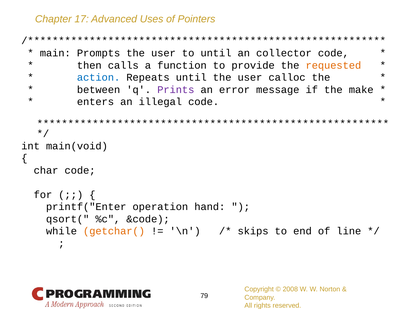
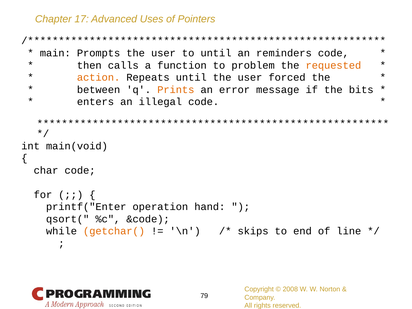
collector: collector -> reminders (284, 53)
provide: provide -> problem (253, 65)
action colour: blue -> orange (99, 77)
calloc: calloc -> forced (287, 77)
Prints colour: purple -> orange (176, 90)
make: make -> bits (361, 90)
